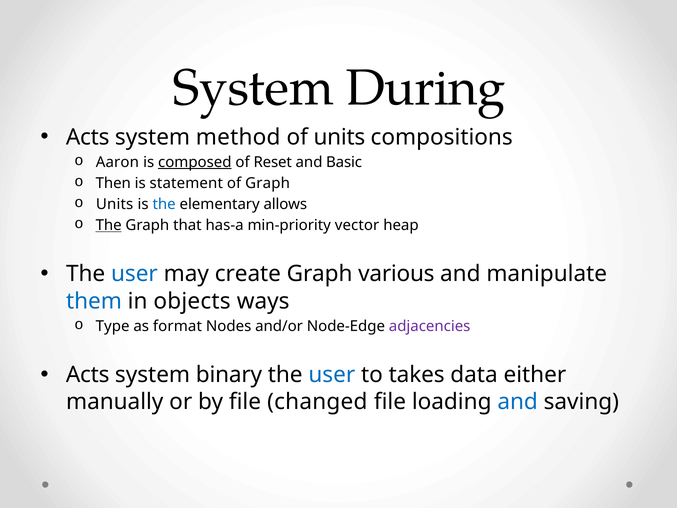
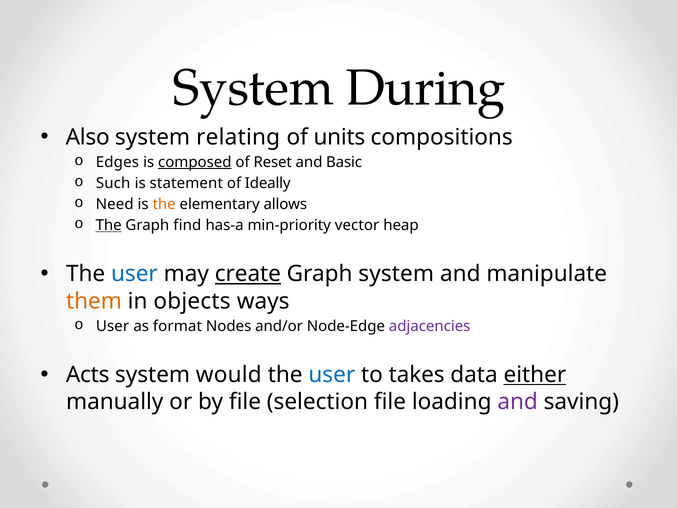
Acts: Acts -> Also (88, 137)
method: method -> relating (238, 137)
Aaron: Aaron -> Edges (117, 162)
Then: Then -> Such (113, 183)
of Graph: Graph -> Ideally (268, 183)
Units: Units -> Need (115, 204)
the colour: blue -> orange (164, 204)
that: that -> find (187, 225)
create underline: none -> present (248, 274)
Graph various: various -> system (396, 274)
them colour: blue -> orange (94, 301)
Type: Type -> User (113, 326)
binary: binary -> would (229, 375)
either underline: none -> present (535, 375)
changed: changed -> selection (317, 402)
and colour: blue -> purple (518, 402)
